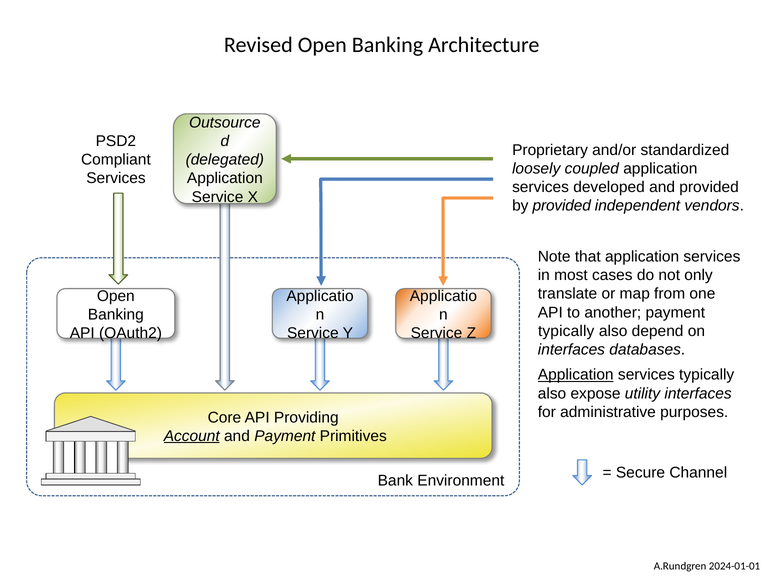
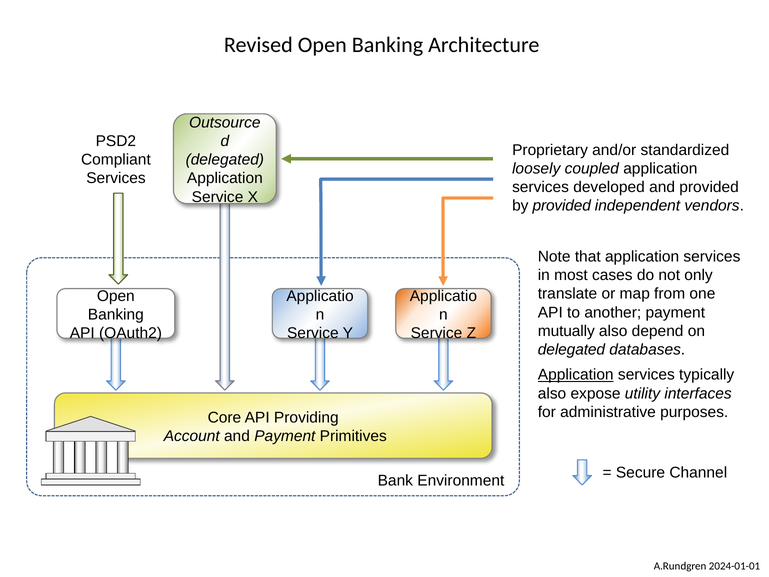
typically: typically -> mutually (566, 331)
interfaces: interfaces -> delegated (571, 349)
Account underline: present -> none (192, 436)
